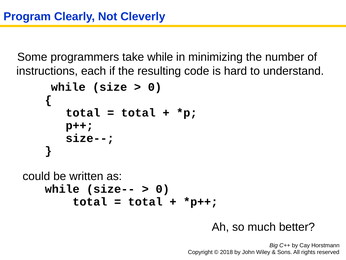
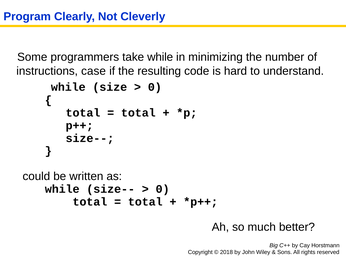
each: each -> case (94, 71)
